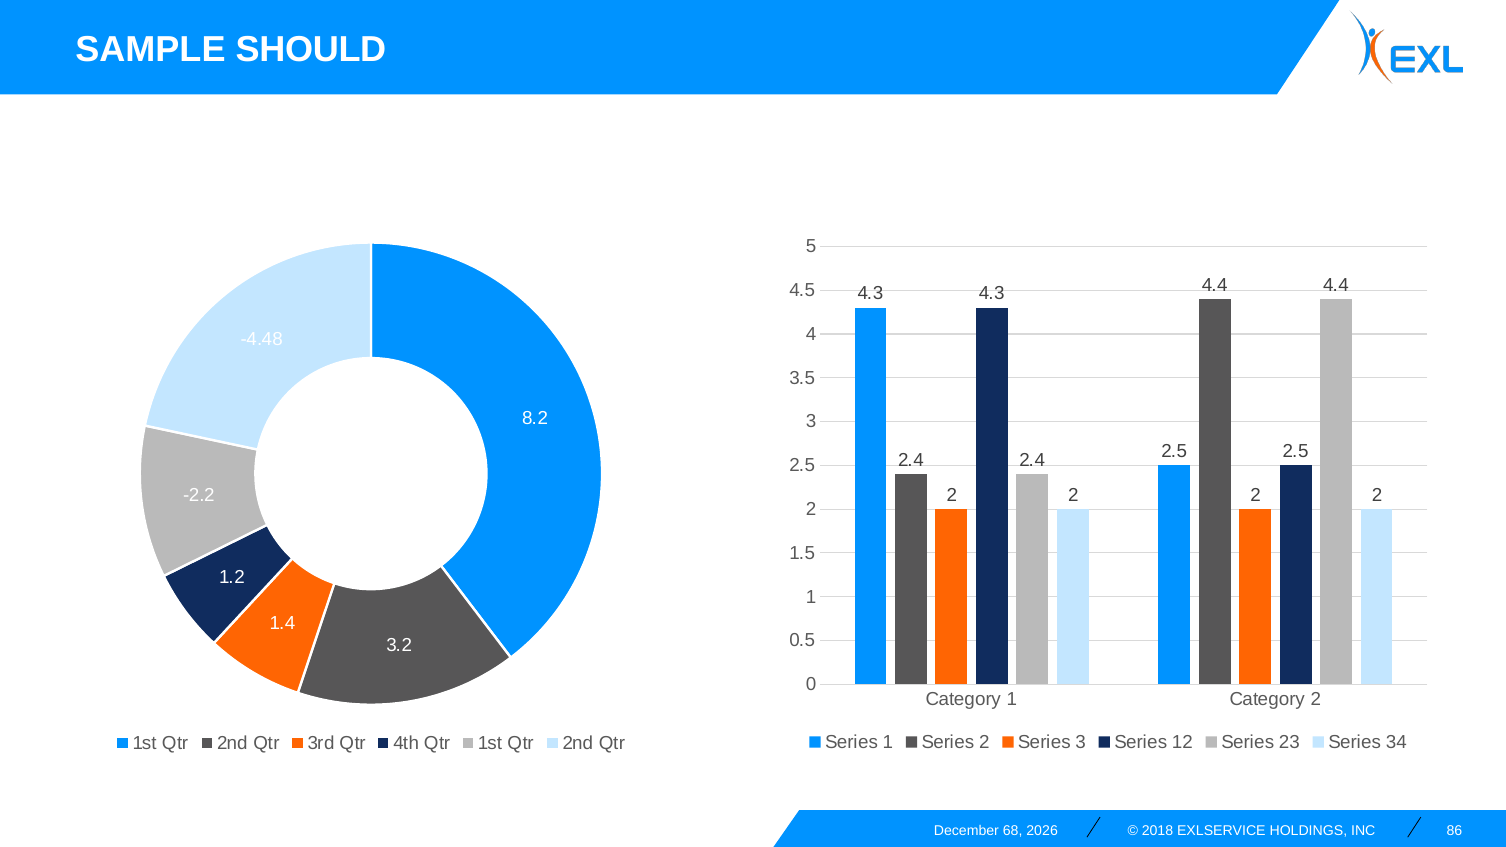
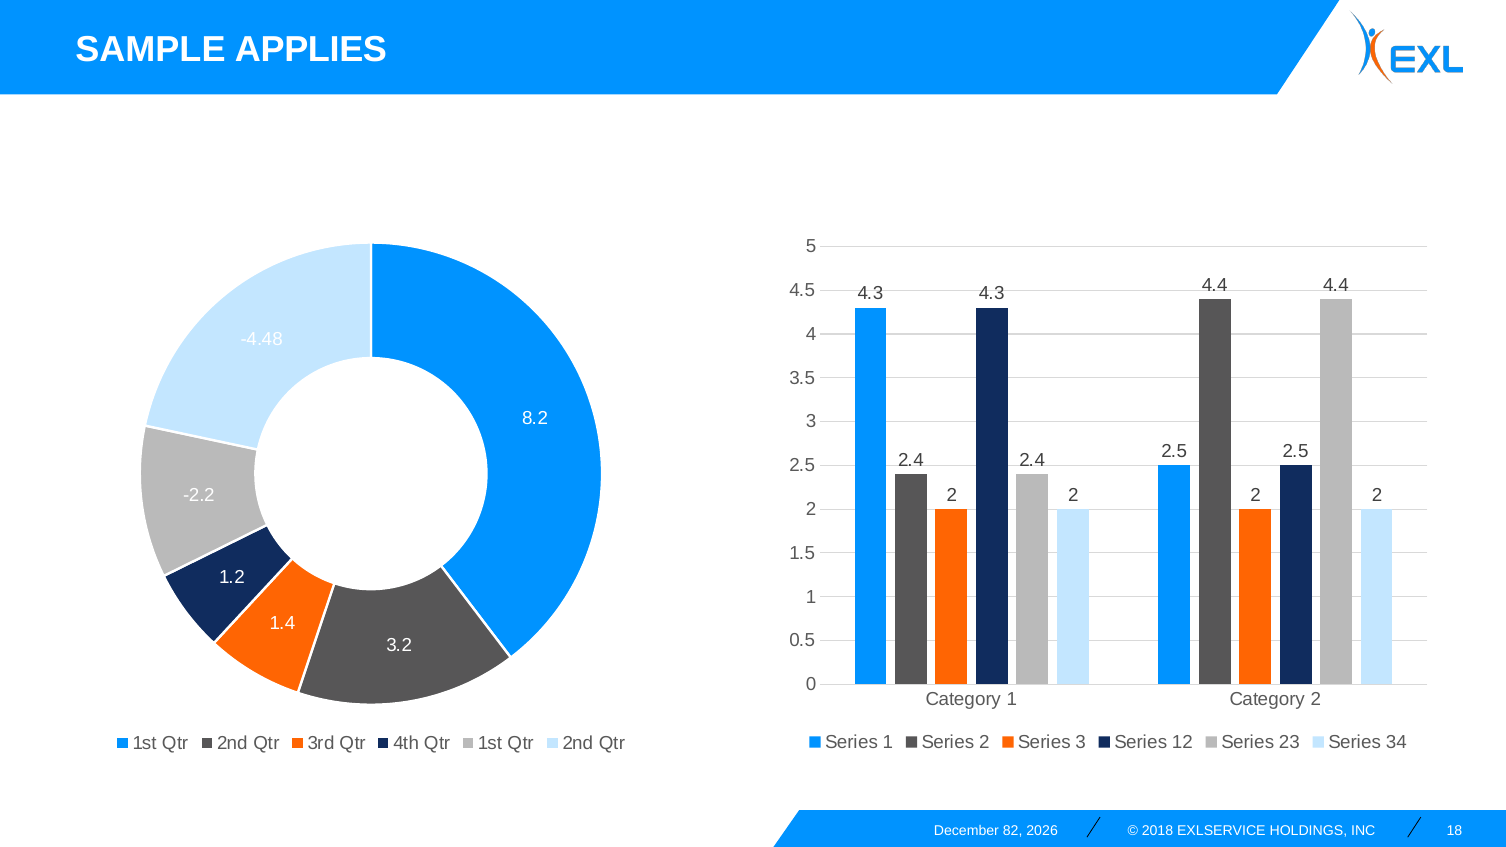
SHOULD: SHOULD -> APPLIES (311, 50)
68: 68 -> 82 (1013, 831)
86: 86 -> 18 (1454, 831)
